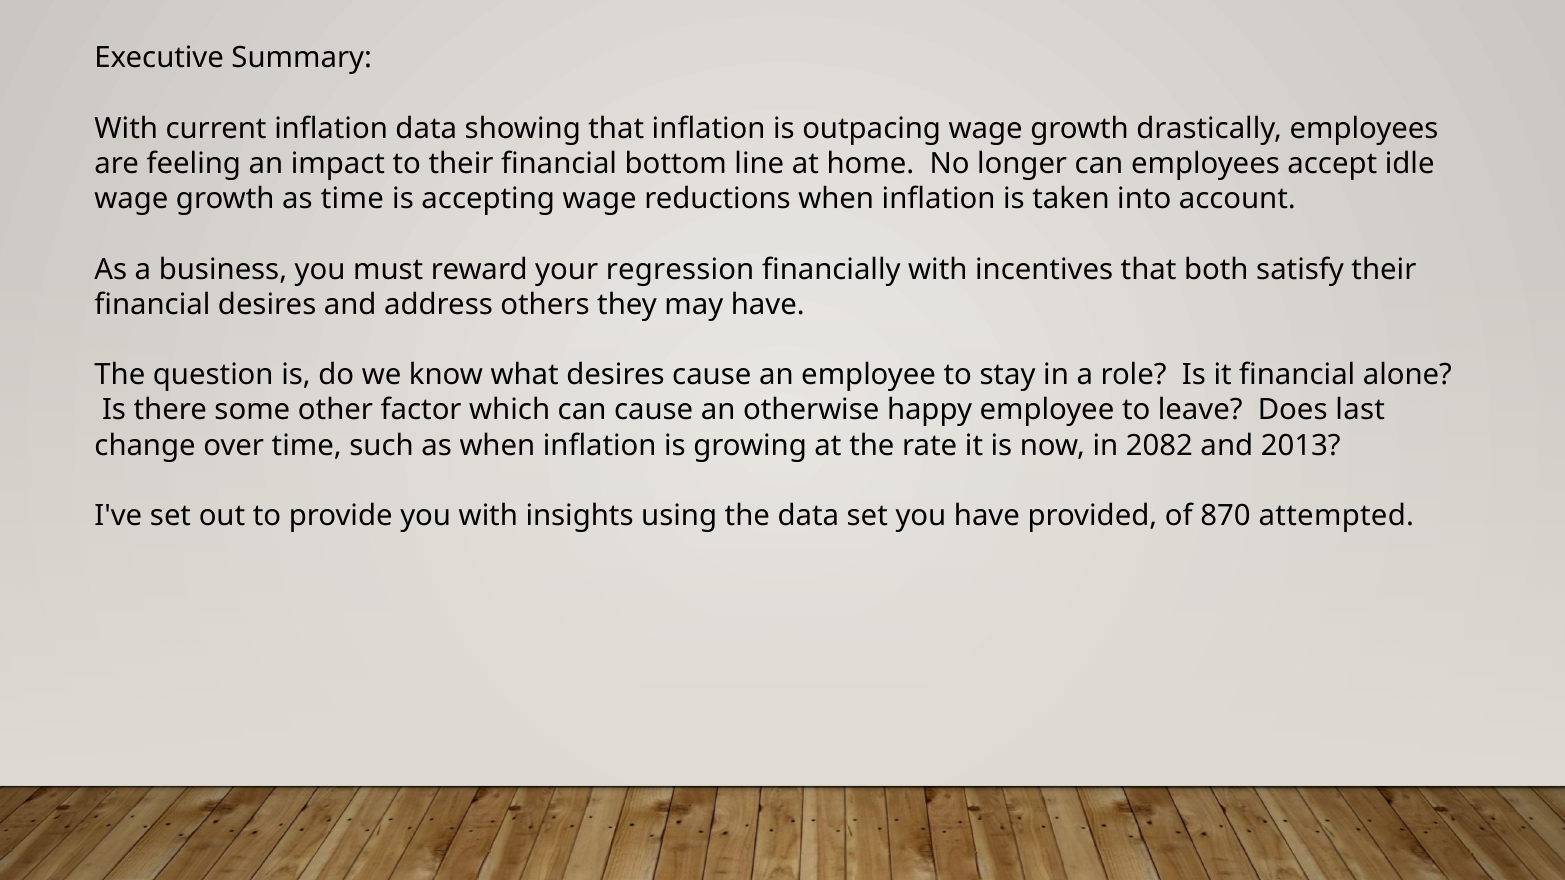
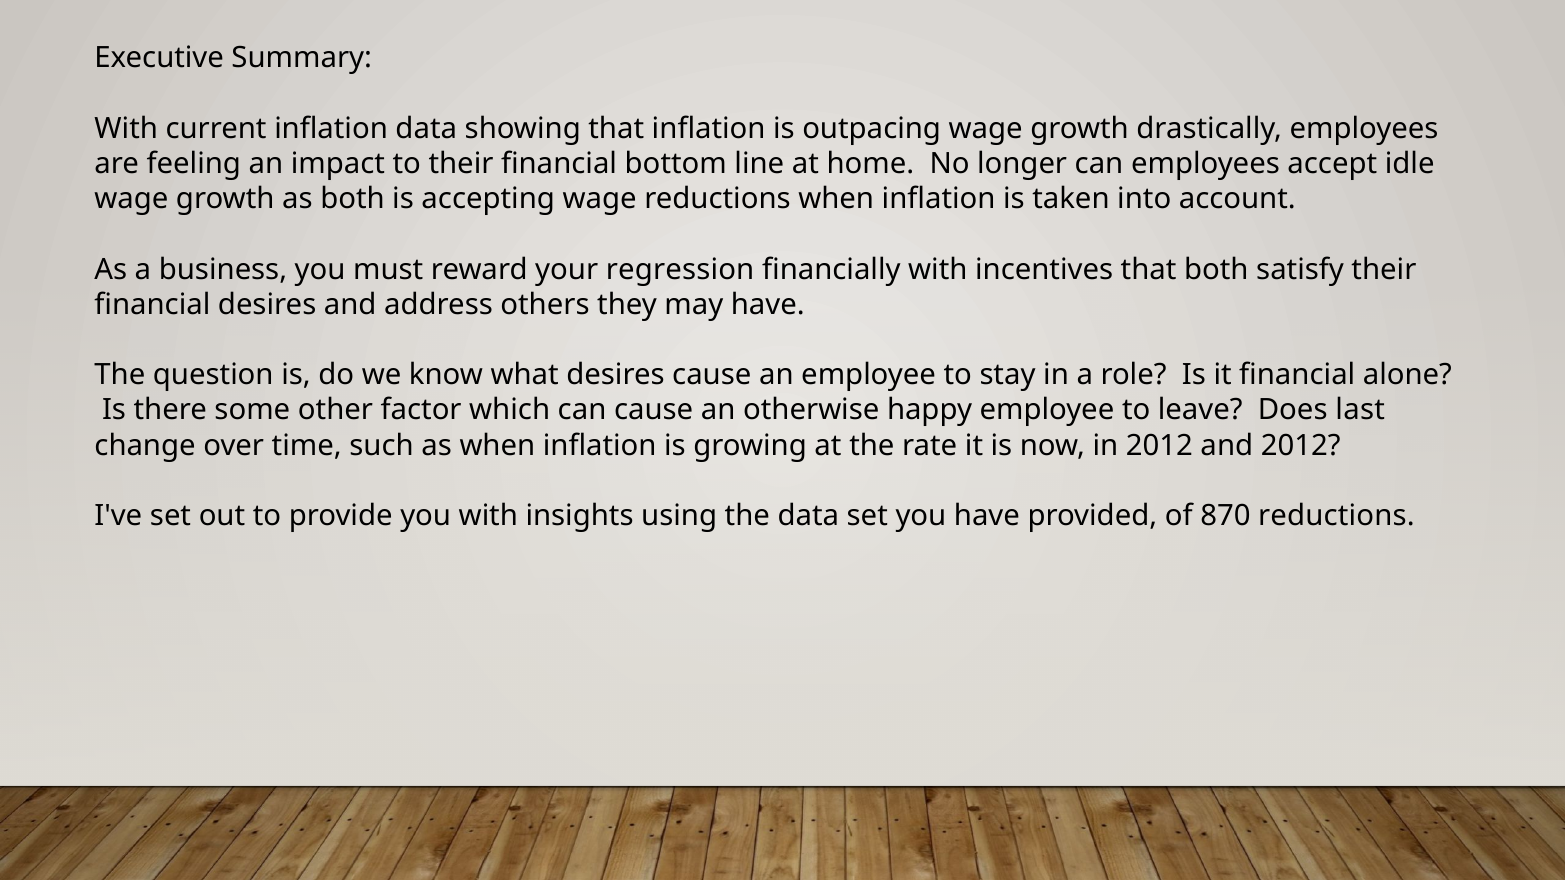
as time: time -> both (353, 199)
in 2082: 2082 -> 2012 (1159, 446)
and 2013: 2013 -> 2012 (1301, 446)
870 attempted: attempted -> reductions (1336, 516)
